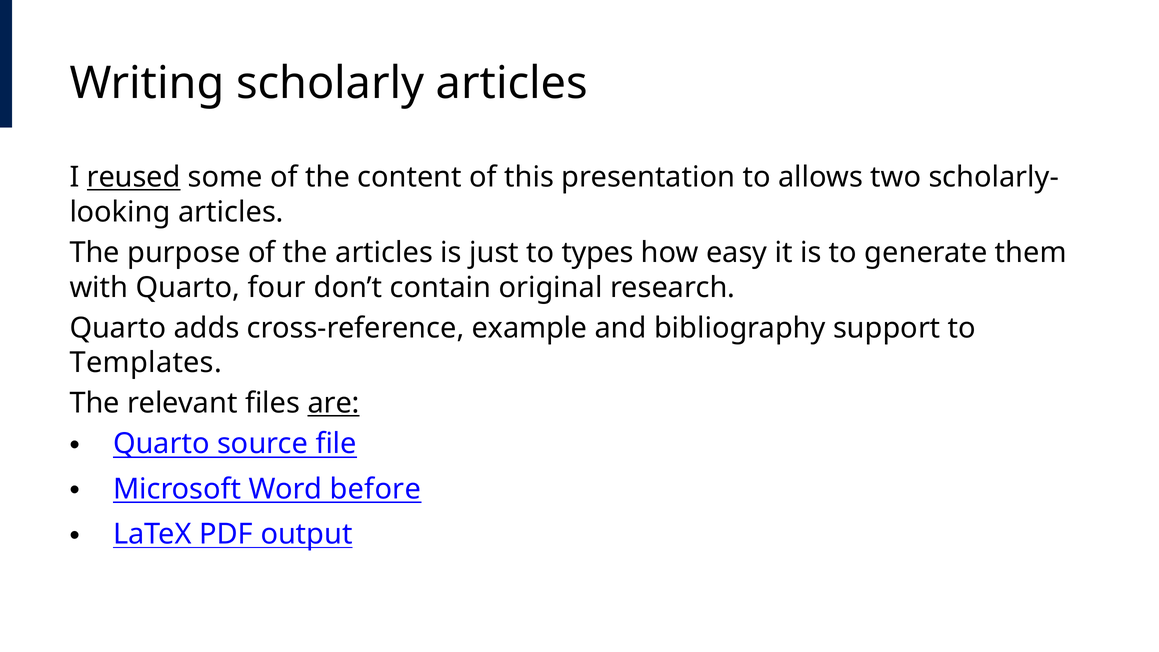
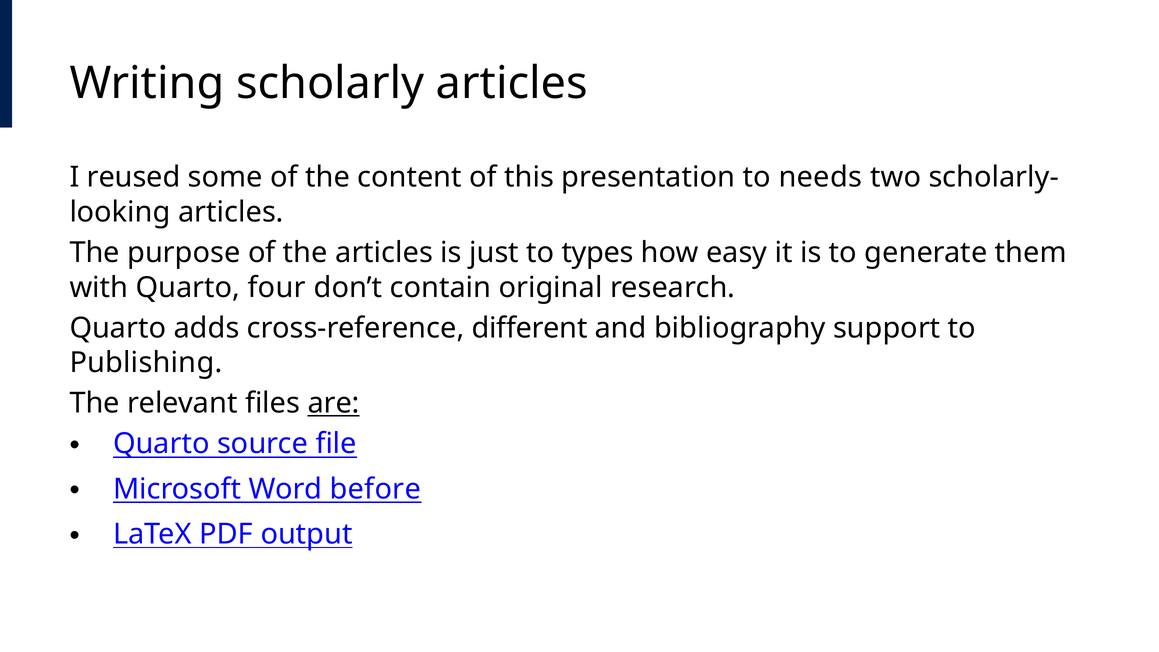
reused underline: present -> none (134, 177)
allows: allows -> needs (820, 177)
example: example -> different (530, 328)
Templates: Templates -> Publishing (146, 363)
